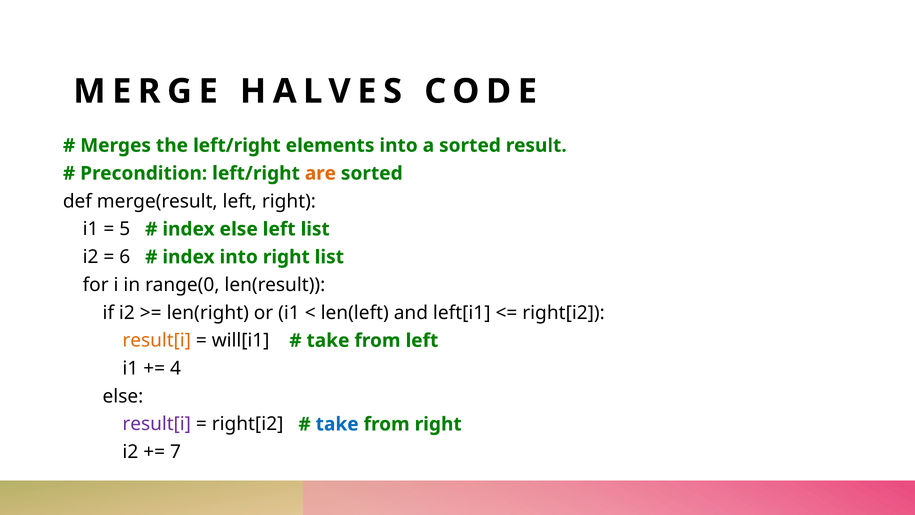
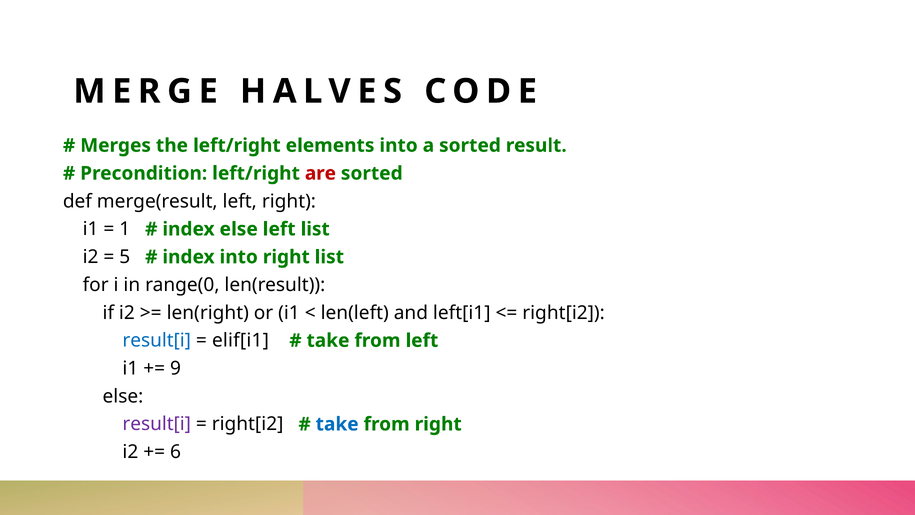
are colour: orange -> red (320, 173)
5: 5 -> 1 (125, 229)
6: 6 -> 5 (125, 257)
result[i colour: orange -> blue (157, 340)
will[i1: will[i1 -> elif[i1 (240, 340)
4: 4 -> 9 (176, 368)
7: 7 -> 6 (176, 452)
